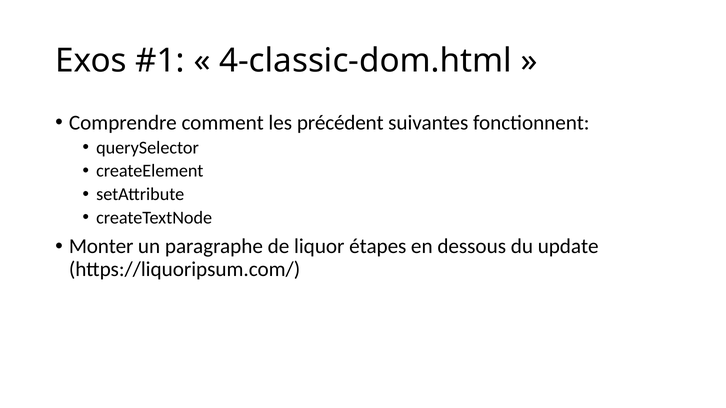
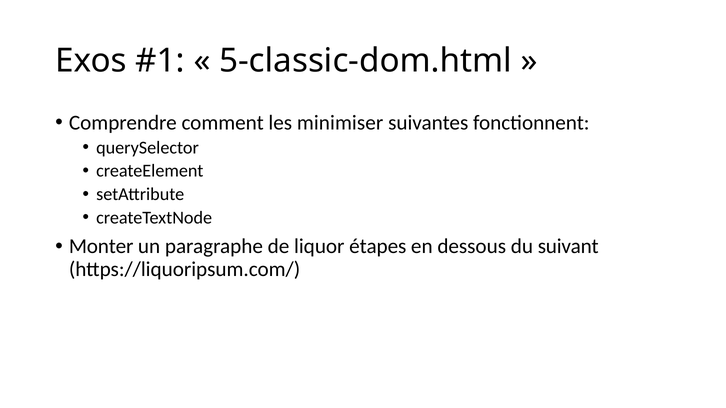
4-classic-dom.html: 4-classic-dom.html -> 5-classic-dom.html (366, 61)
précédent: précédent -> minimiser (340, 123)
update: update -> suivant (568, 247)
